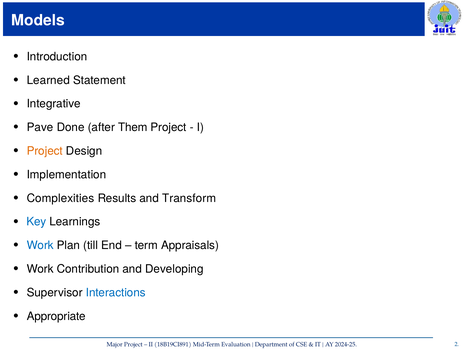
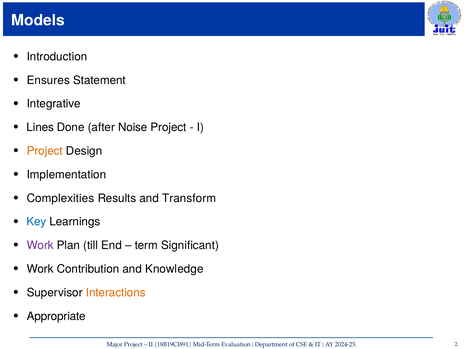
Learned: Learned -> Ensures (48, 80)
Pave: Pave -> Lines (40, 127)
Them: Them -> Noise (133, 127)
Work colour: blue -> purple (40, 245)
Appraisals: Appraisals -> Significant (190, 245)
Developing: Developing -> Knowledge (174, 269)
Interactions colour: blue -> orange (116, 292)
